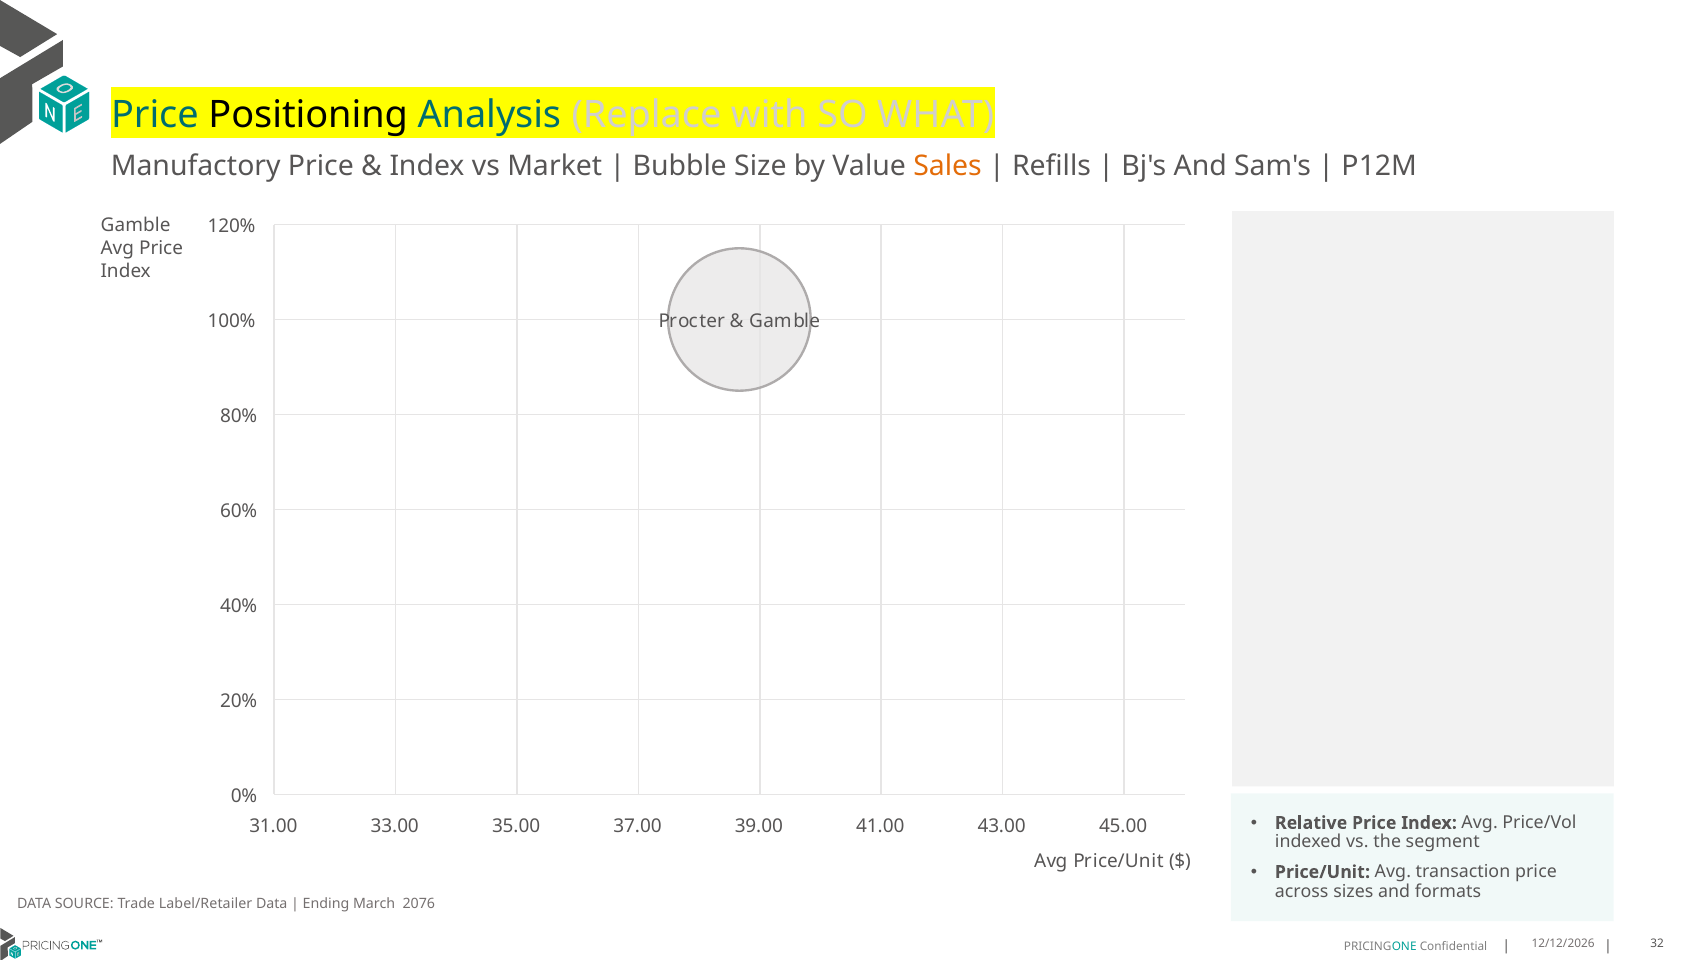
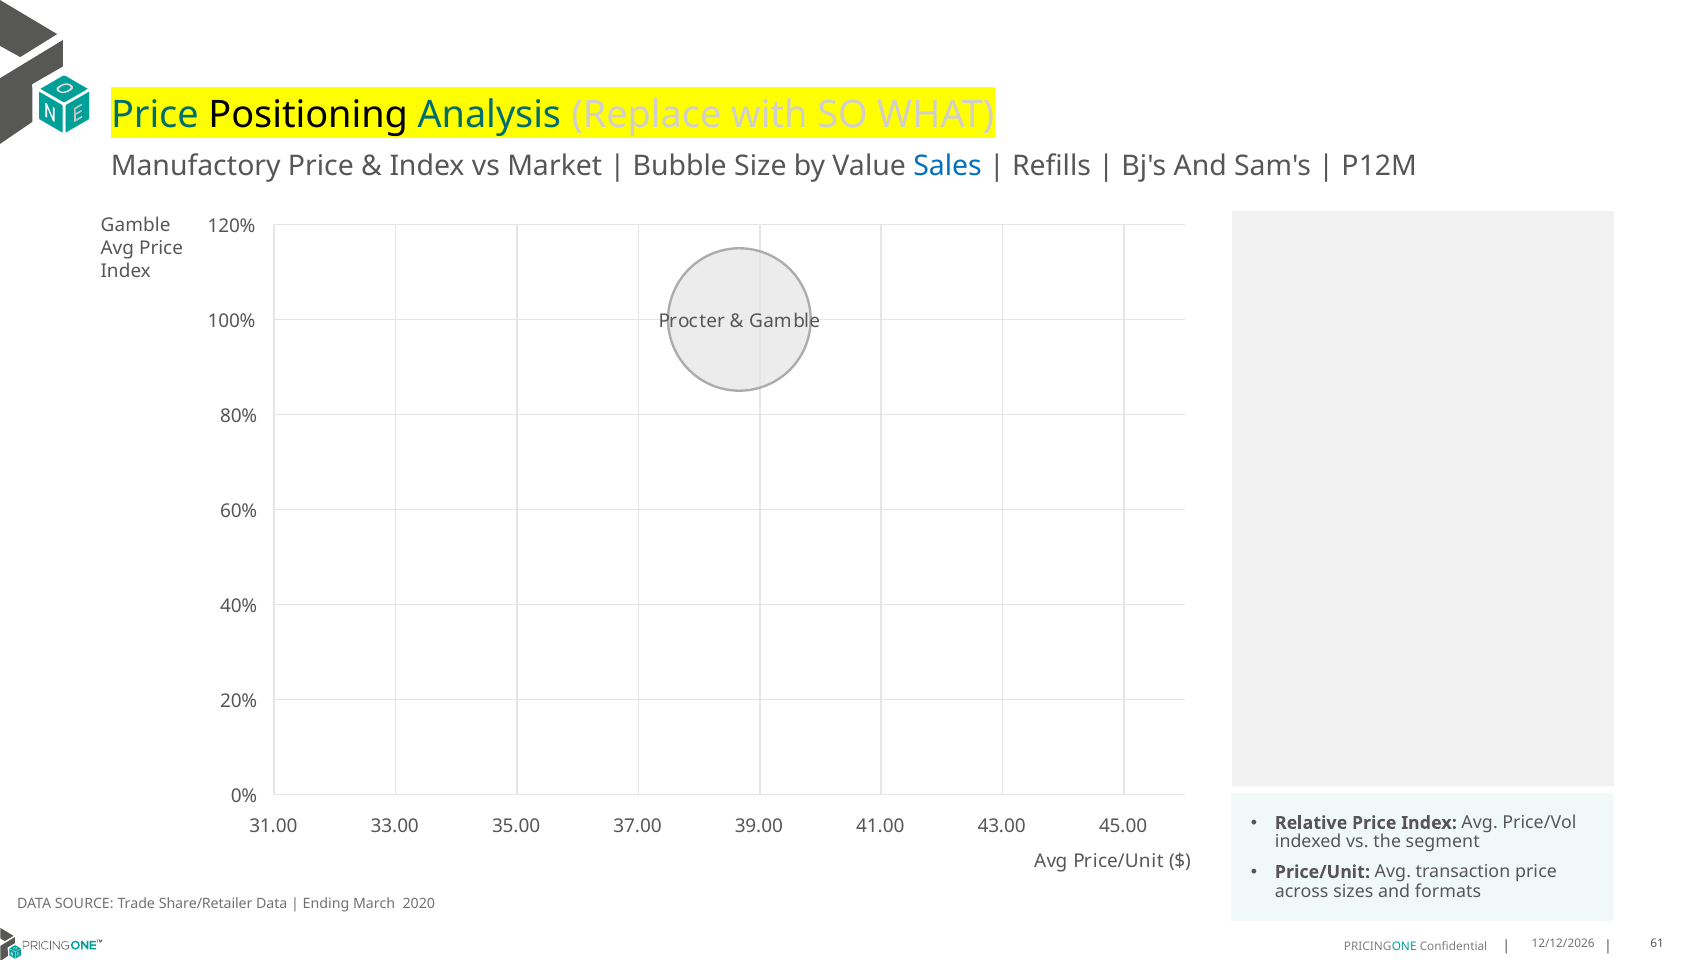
Sales colour: orange -> blue (948, 166)
Label/Retailer: Label/Retailer -> Share/Retailer (206, 904)
2076: 2076 -> 2020 (419, 904)
32: 32 -> 61 (1657, 944)
